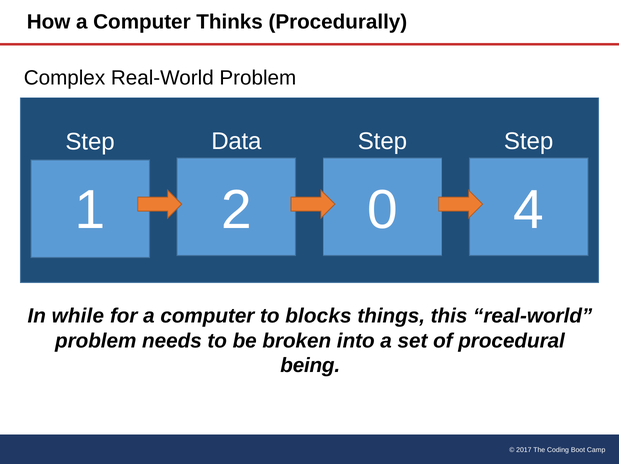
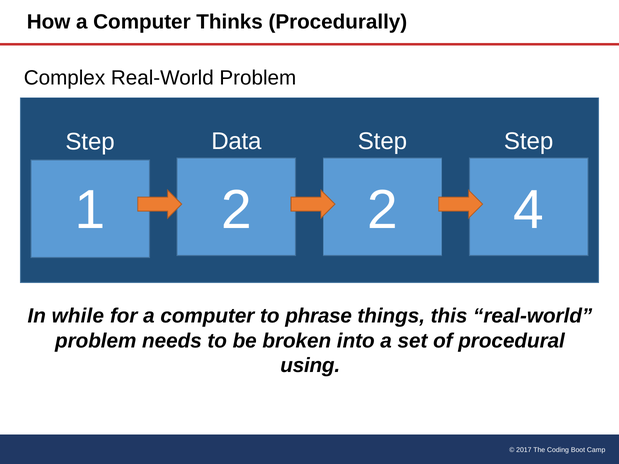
2 0: 0 -> 2 (383, 210)
blocks: blocks -> phrase (319, 316)
being: being -> using (310, 366)
